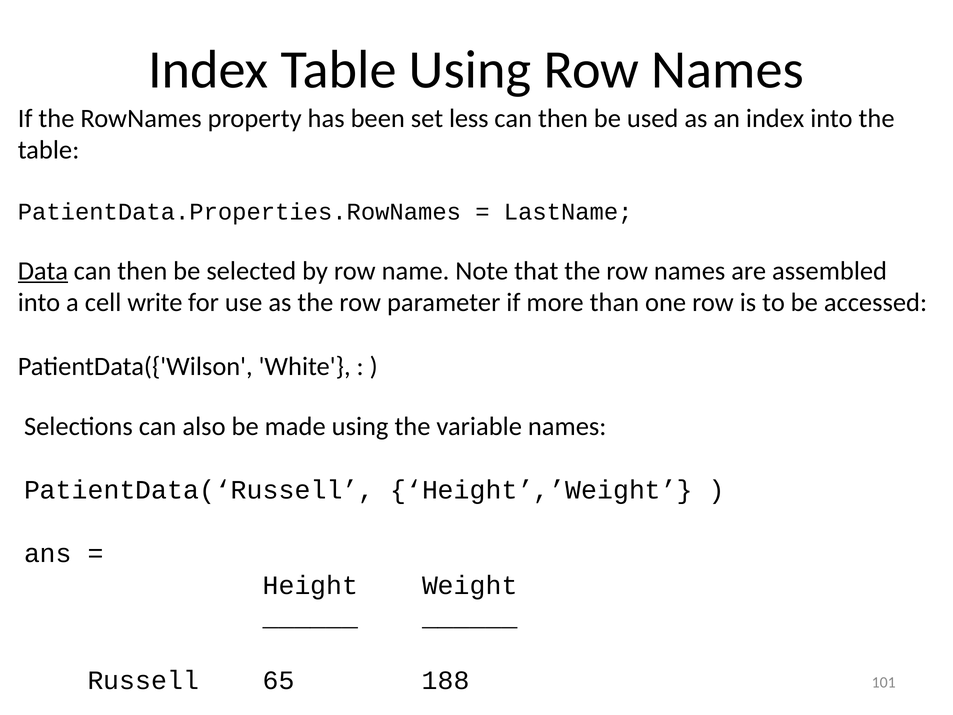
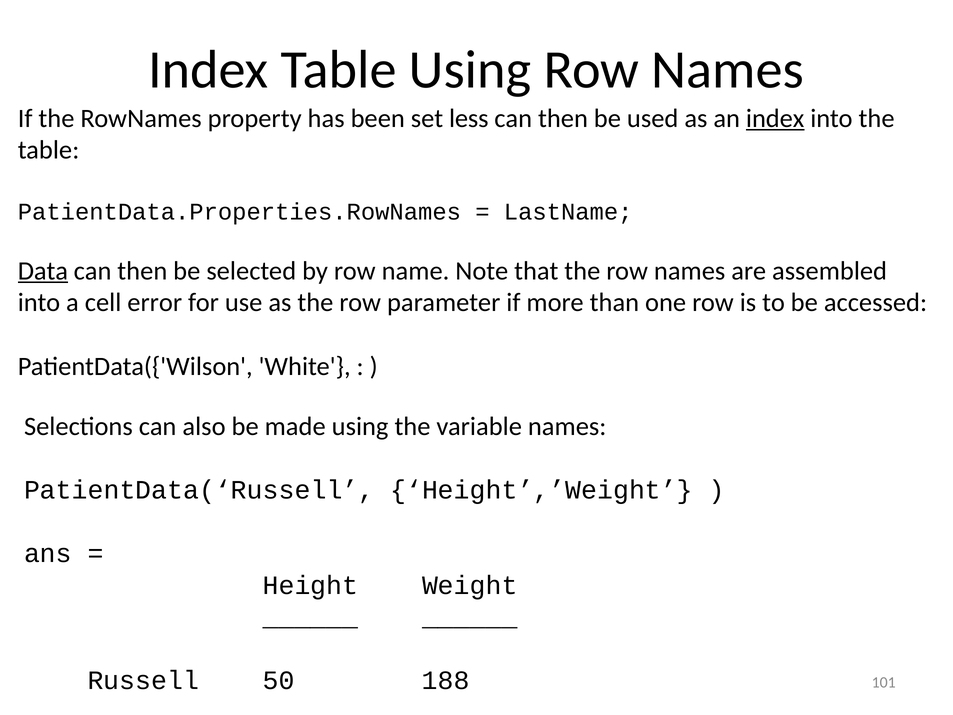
index underline: none -> present (775, 118)
write: write -> error (155, 303)
65: 65 -> 50 (279, 680)
